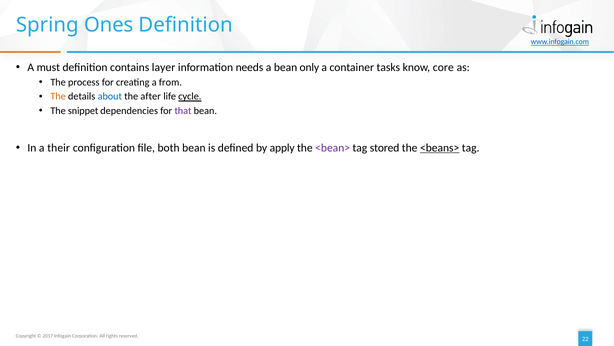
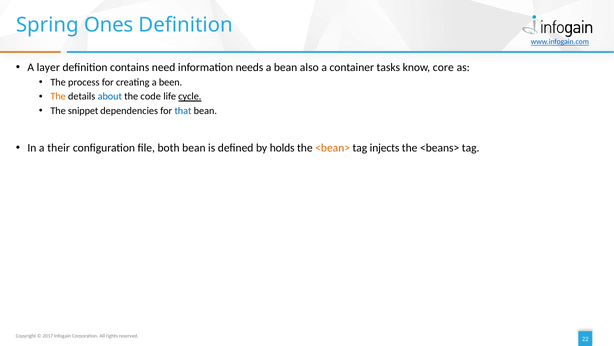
must: must -> layer (48, 67)
layer: layer -> need (164, 67)
only: only -> also (309, 67)
from: from -> been (171, 82)
after: after -> code (151, 96)
that colour: purple -> blue (183, 111)
apply: apply -> holds (282, 148)
<bean> colour: purple -> orange (333, 148)
stored: stored -> injects (385, 148)
<beans> underline: present -> none (440, 148)
